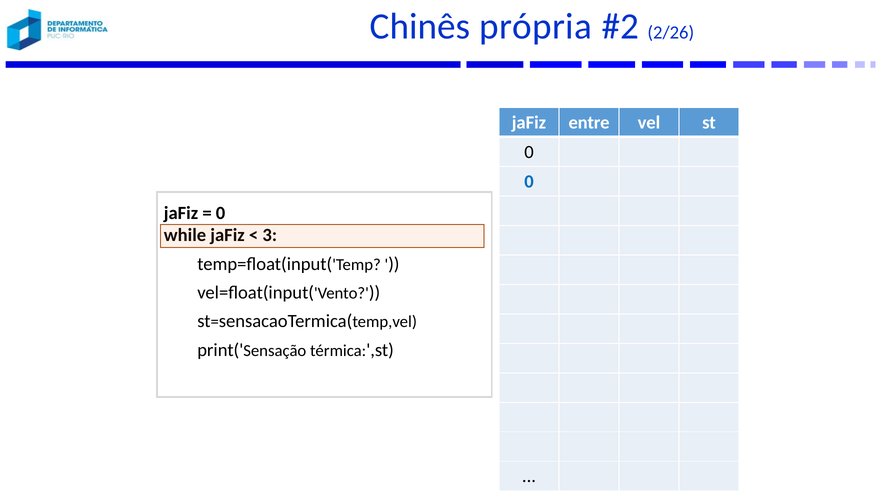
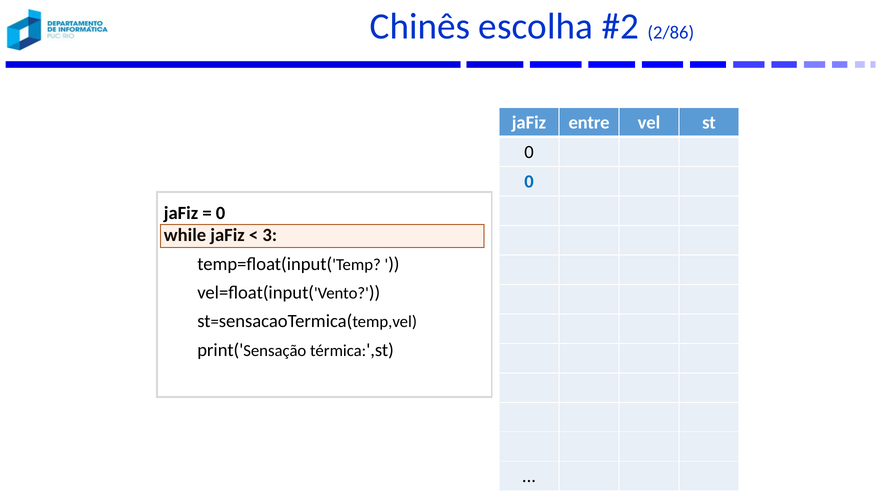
própria: própria -> escolha (536, 26)
2/26: 2/26 -> 2/86 (671, 33)
